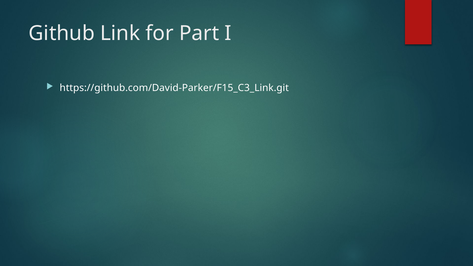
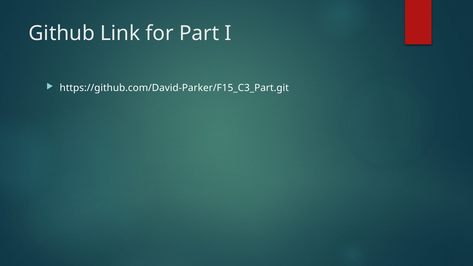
https://github.com/David-Parker/F15_C3_Link.git: https://github.com/David-Parker/F15_C3_Link.git -> https://github.com/David-Parker/F15_C3_Part.git (174, 88)
